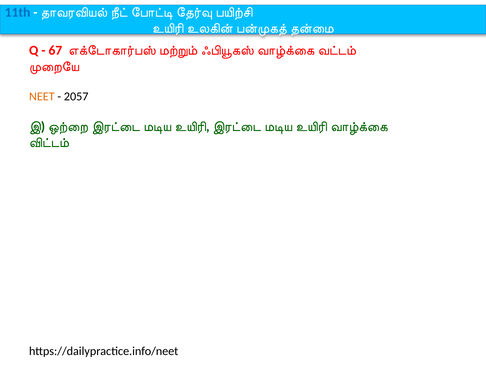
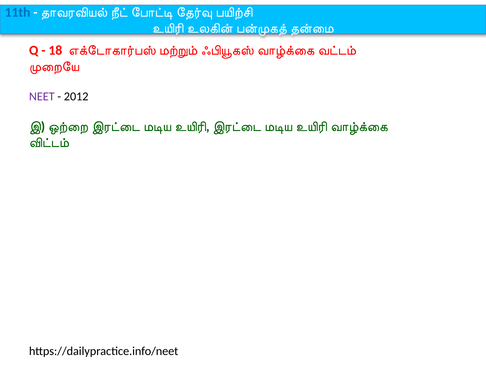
67: 67 -> 18 (55, 50)
NEET colour: orange -> purple (42, 96)
2057: 2057 -> 2012 (76, 96)
